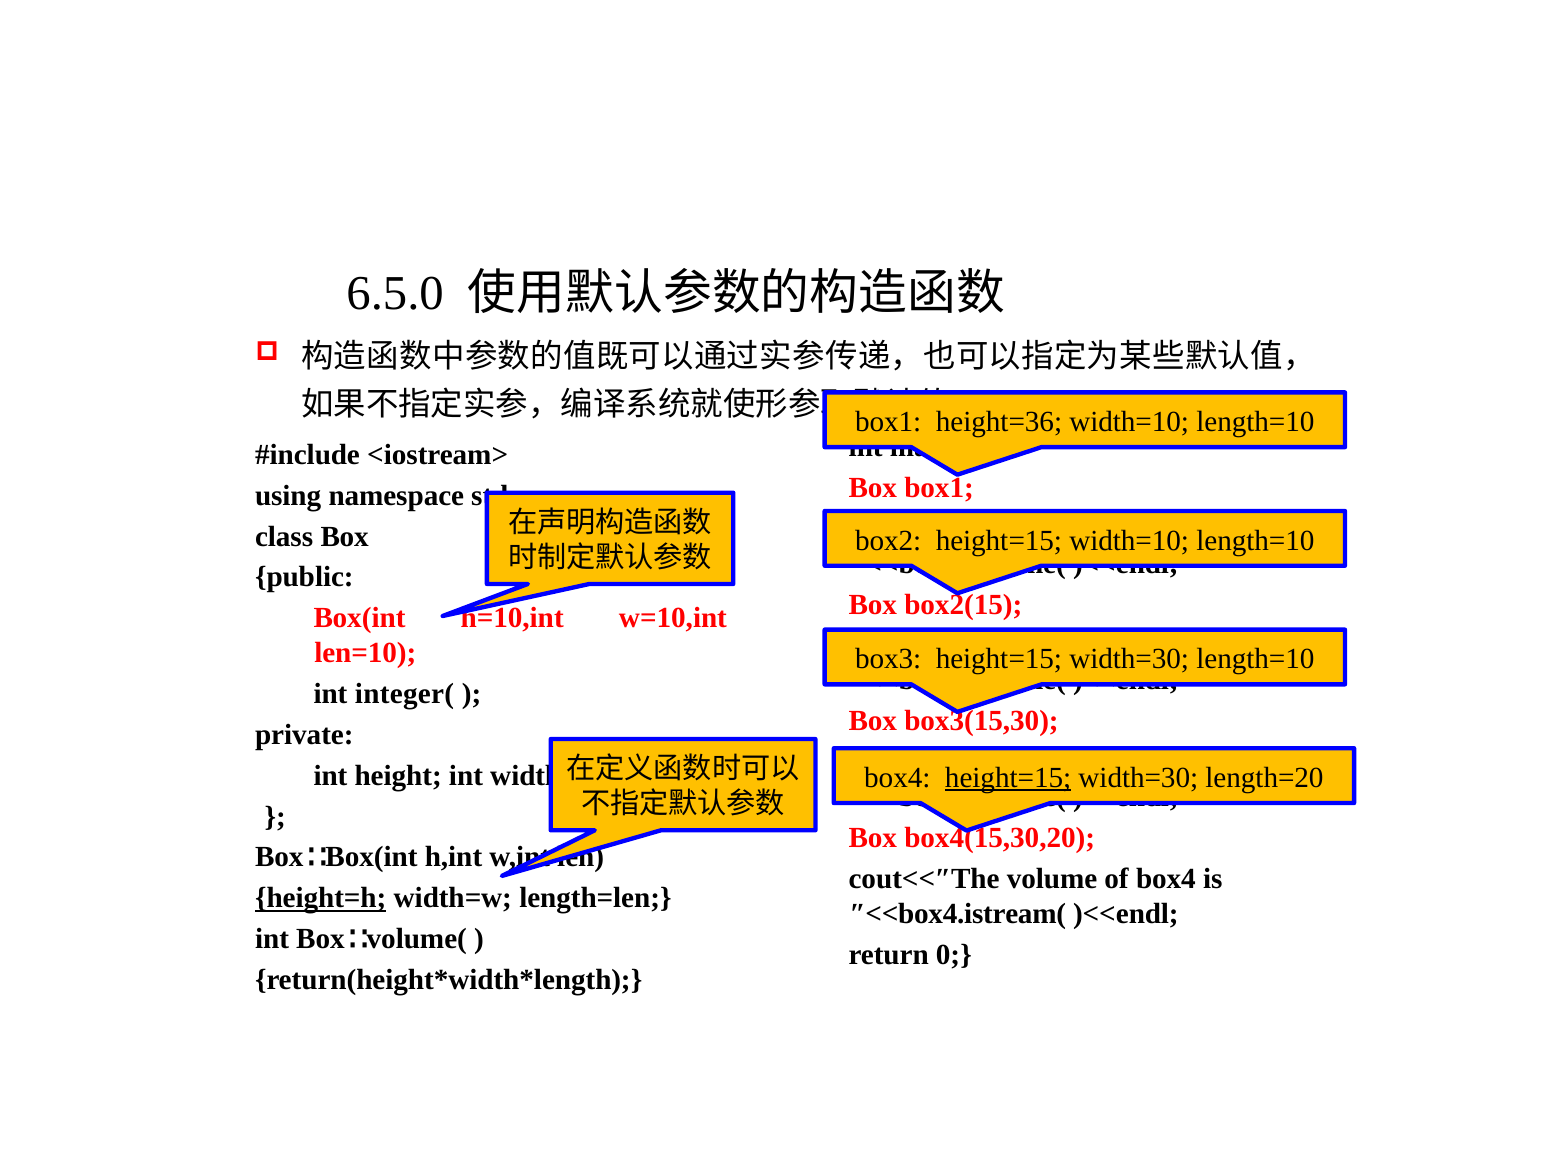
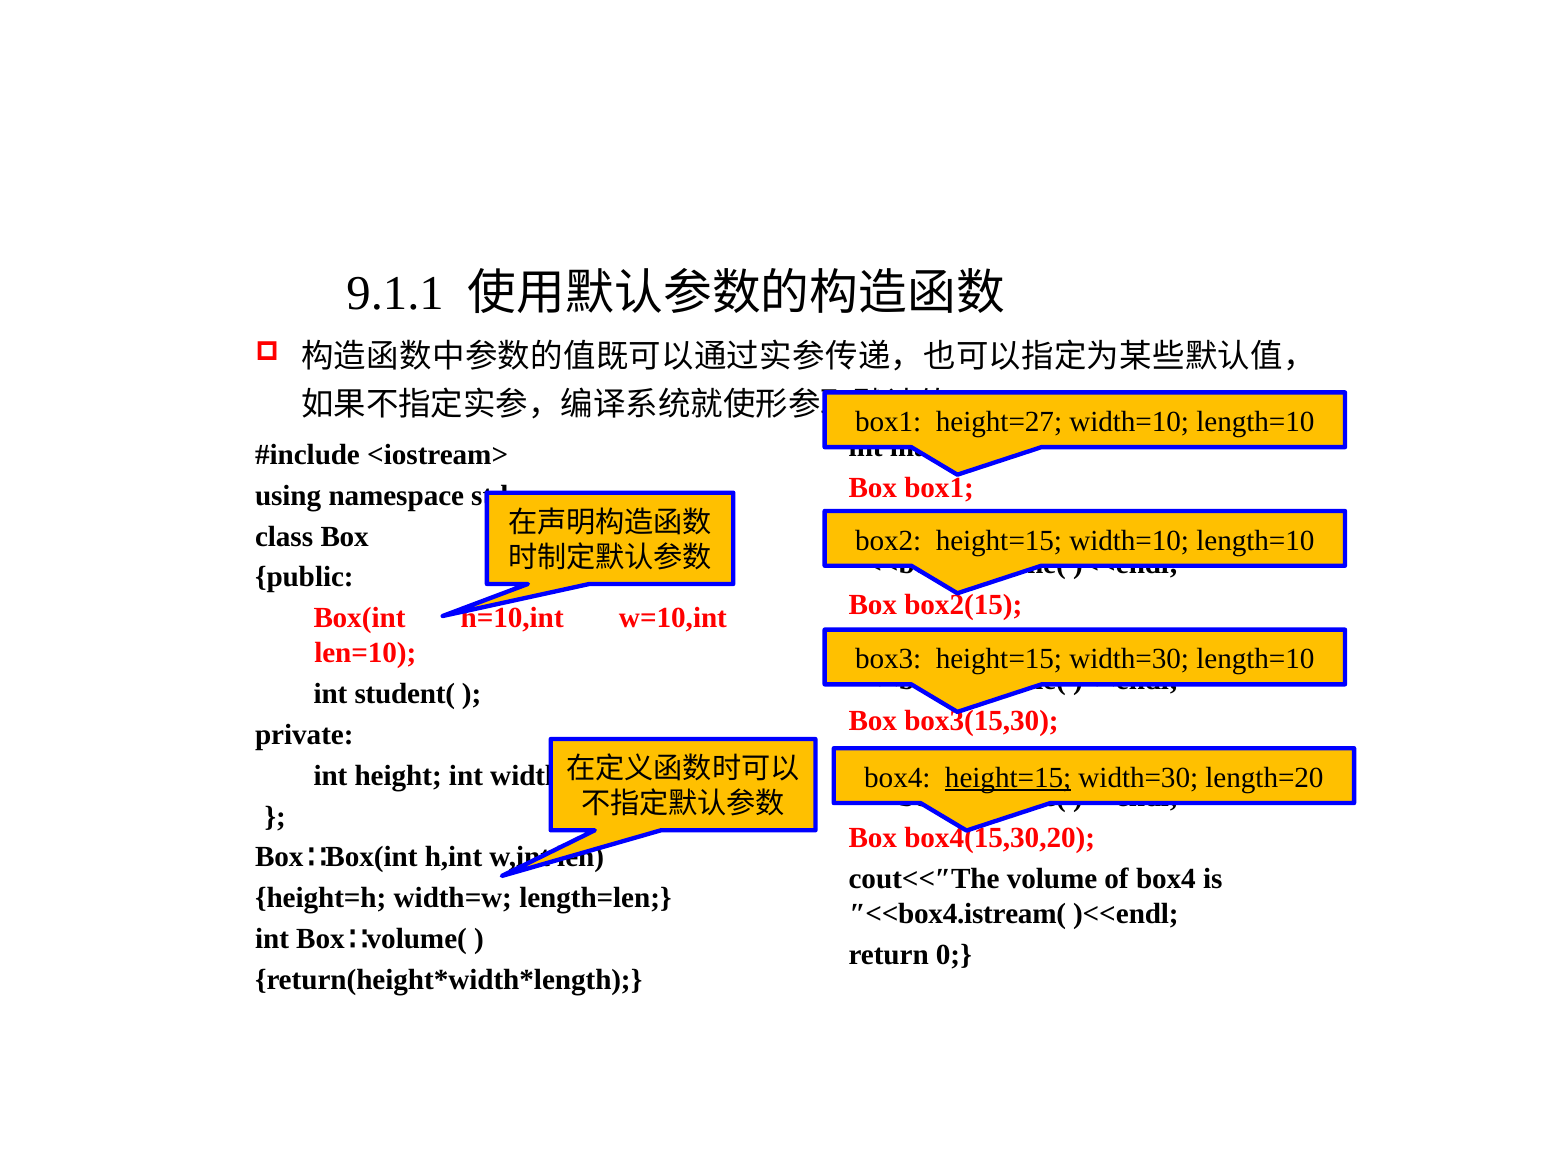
6.5.0: 6.5.0 -> 9.1.1 (395, 293)
height=36: height=36 -> height=27 (999, 422)
integer(: integer( -> student( (405, 694)
height=h underline: present -> none (321, 899)
